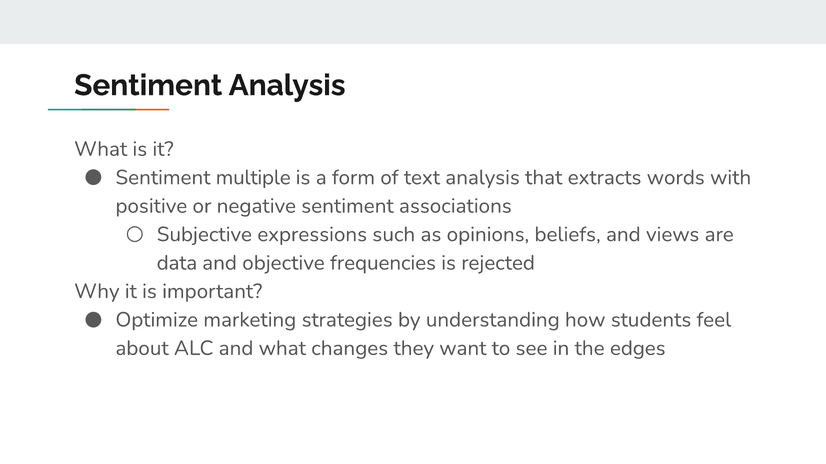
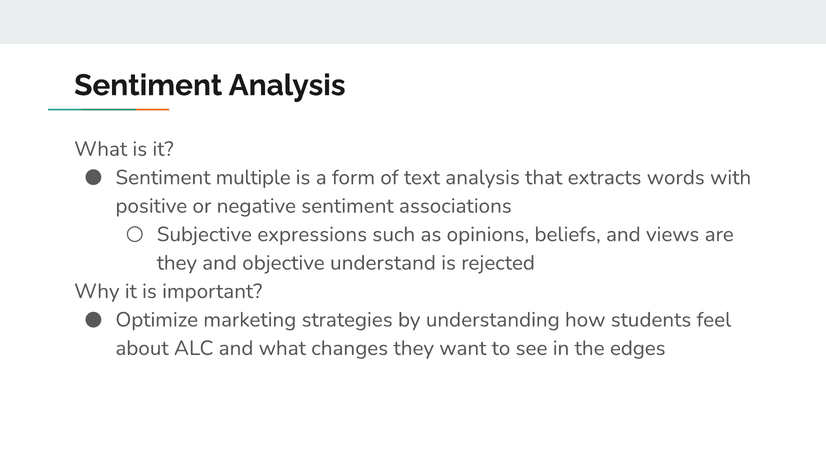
data: data -> they (177, 263)
frequencies: frequencies -> understand (383, 263)
